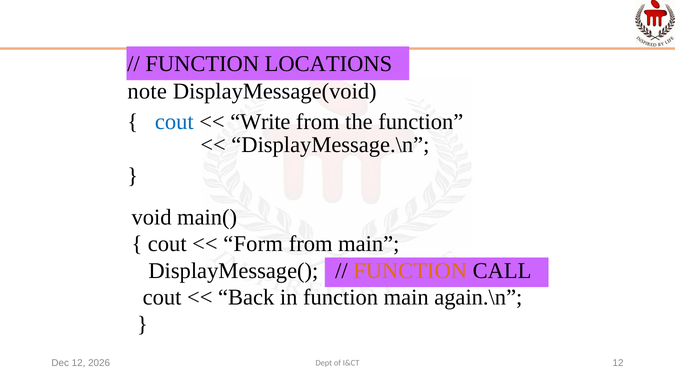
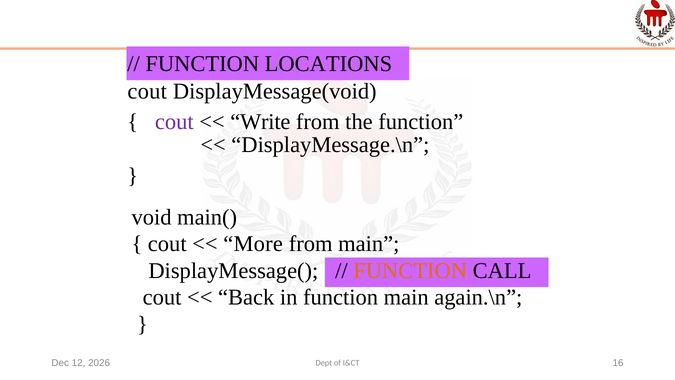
note: note -> cout (147, 91)
cout colour: blue -> purple (174, 122)
Form: Form -> More (253, 244)
12: 12 -> 16 (618, 363)
